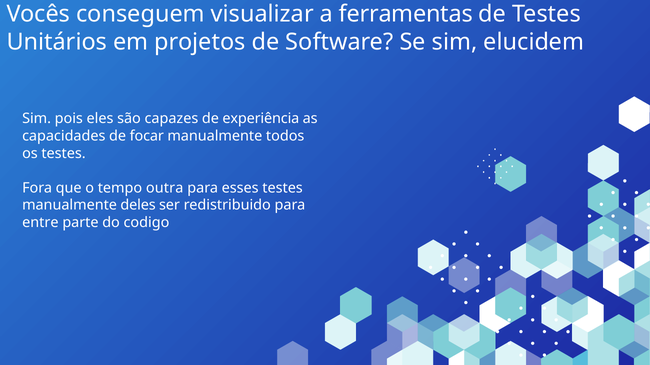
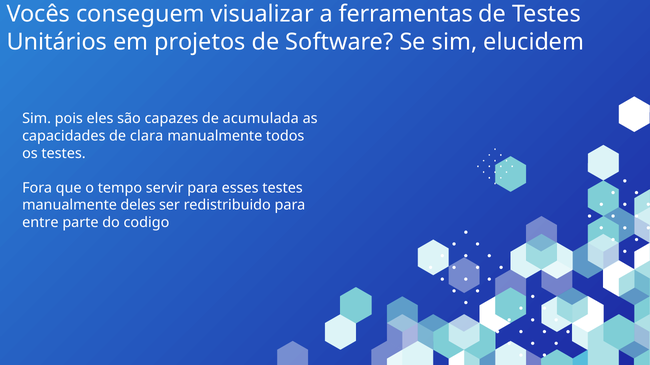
experiência: experiência -> acumulada (261, 119)
focar: focar -> clara (147, 136)
outra: outra -> servir (165, 188)
